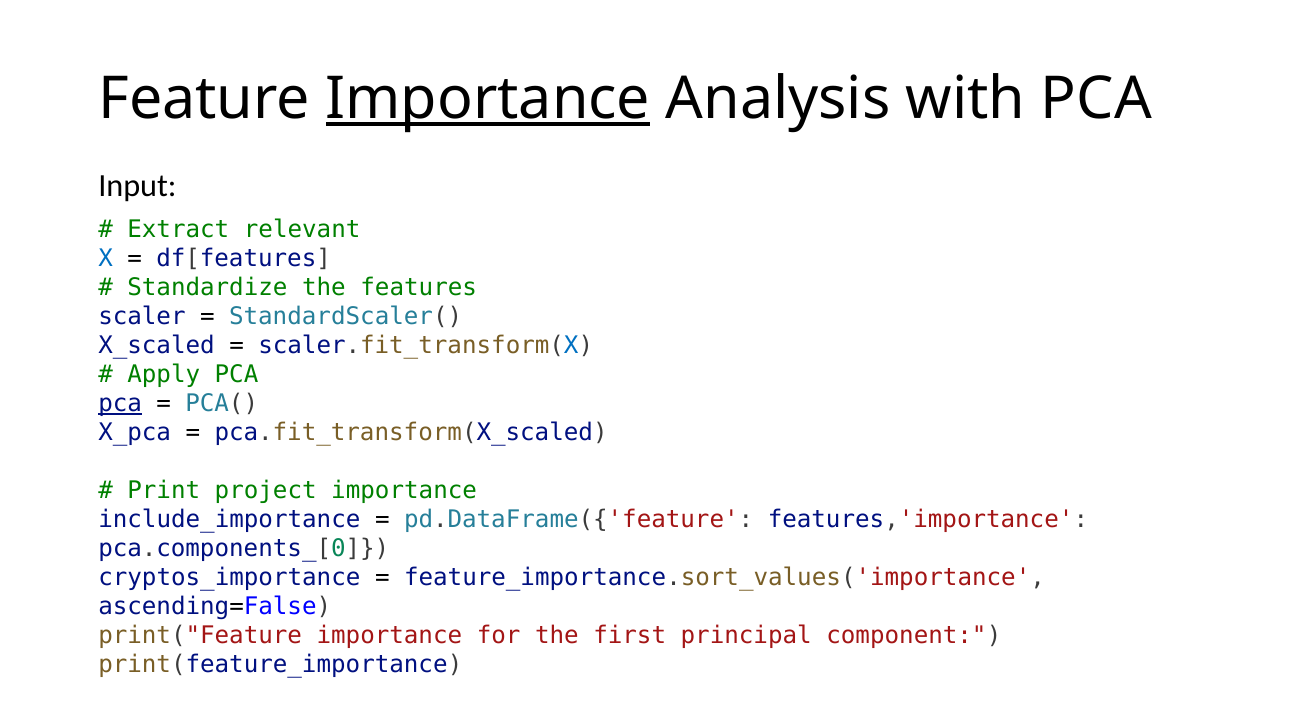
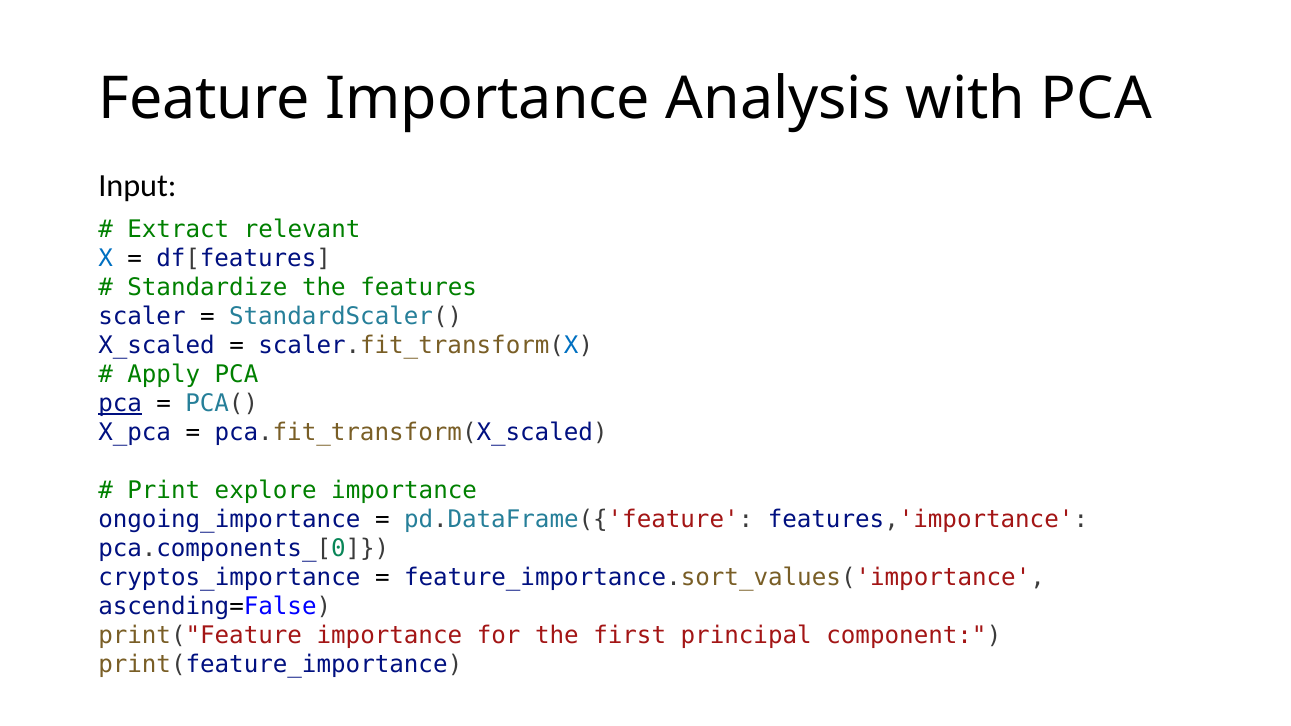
Importance underline: present -> none (488, 99)
project: project -> explore (266, 491)
include_importance: include_importance -> ongoing_importance (229, 520)
